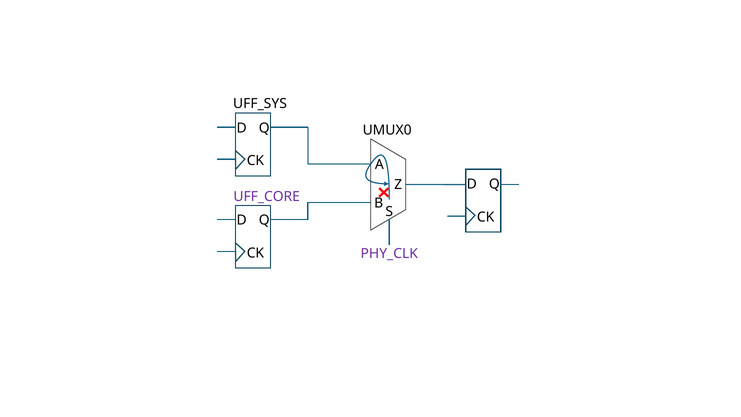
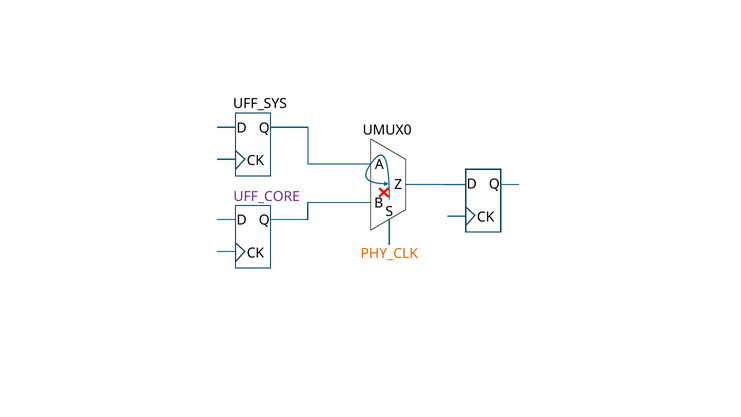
PHY_CLK colour: purple -> orange (389, 254)
